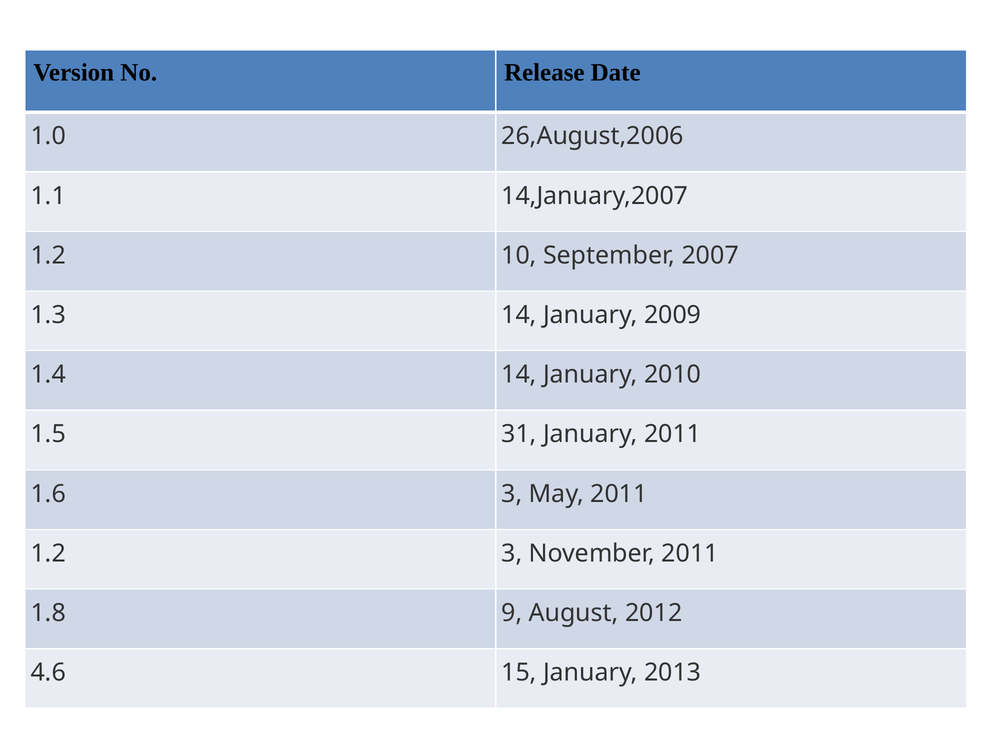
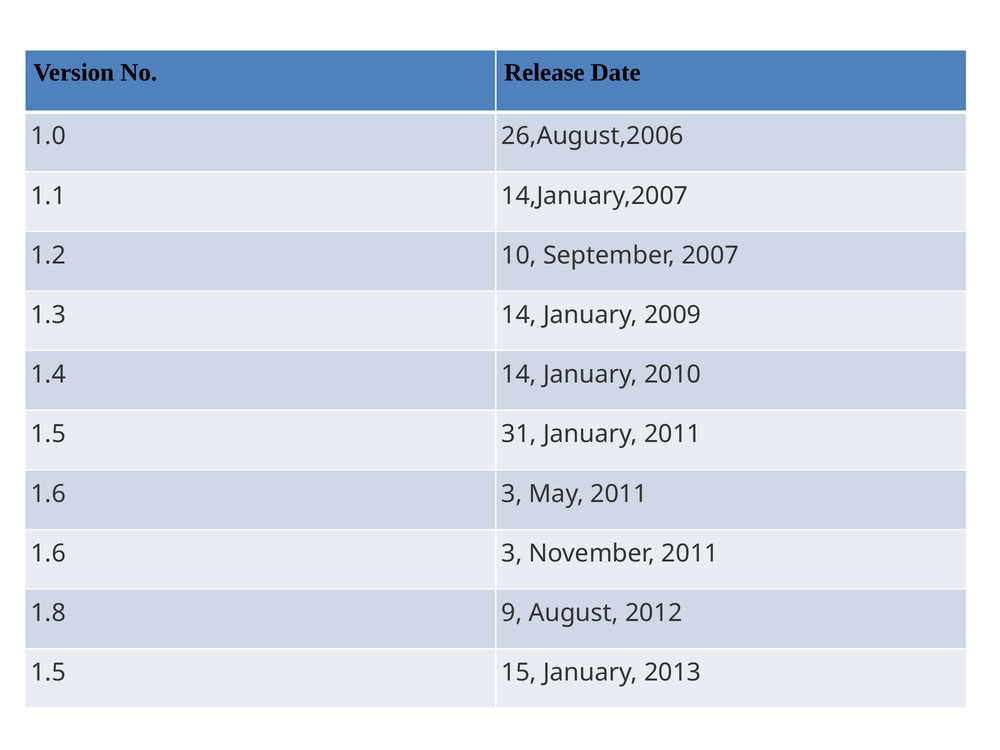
1.2: 1.2 -> 1.6 (48, 553)
4.6: 4.6 -> 1.5 (48, 673)
